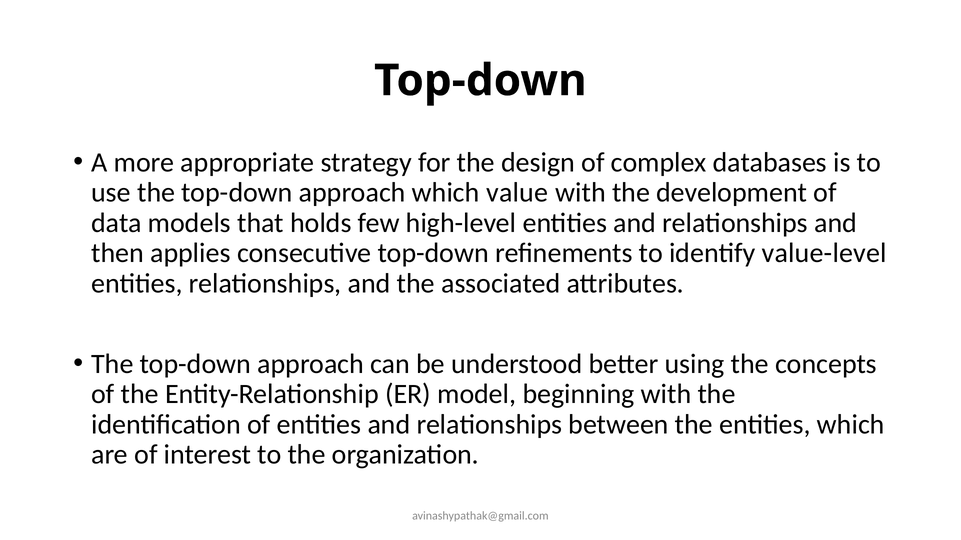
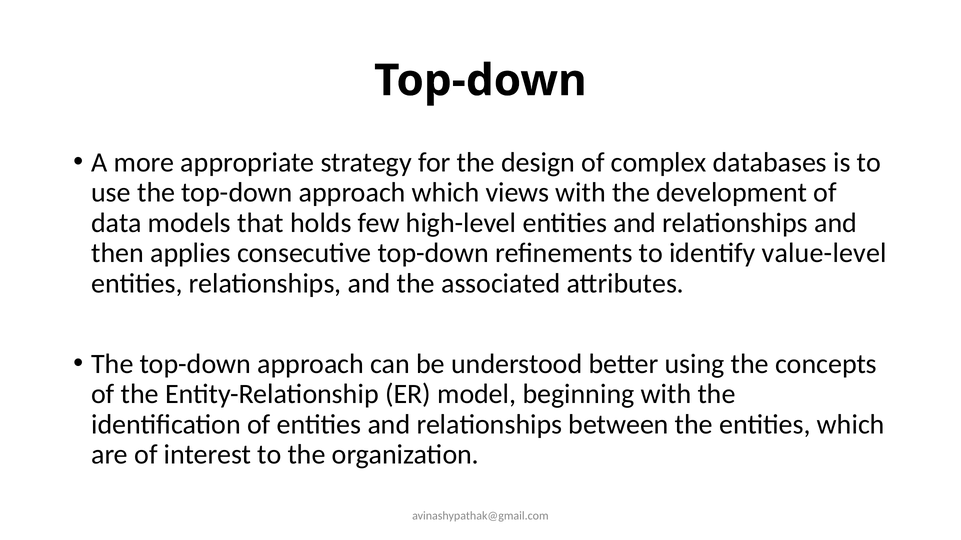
value: value -> views (517, 193)
